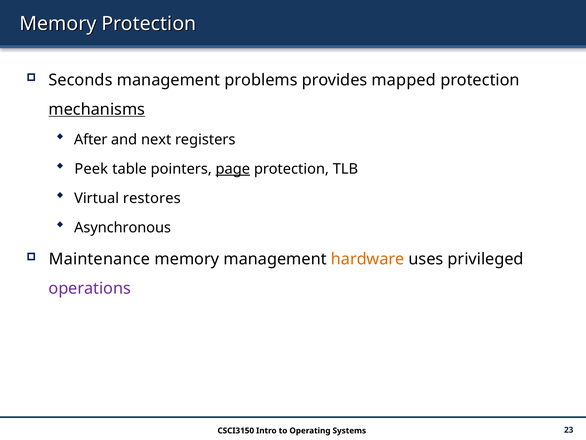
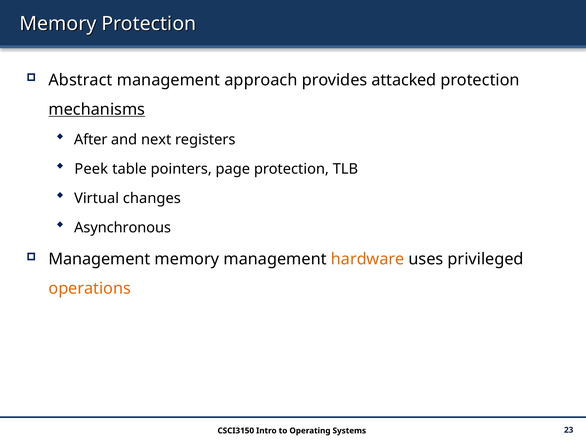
Seconds: Seconds -> Abstract (81, 80)
problems: problems -> approach (261, 80)
mapped: mapped -> attacked (404, 80)
page underline: present -> none (233, 169)
restores: restores -> changes (152, 198)
Maintenance: Maintenance -> Management (99, 259)
operations colour: purple -> orange (90, 288)
